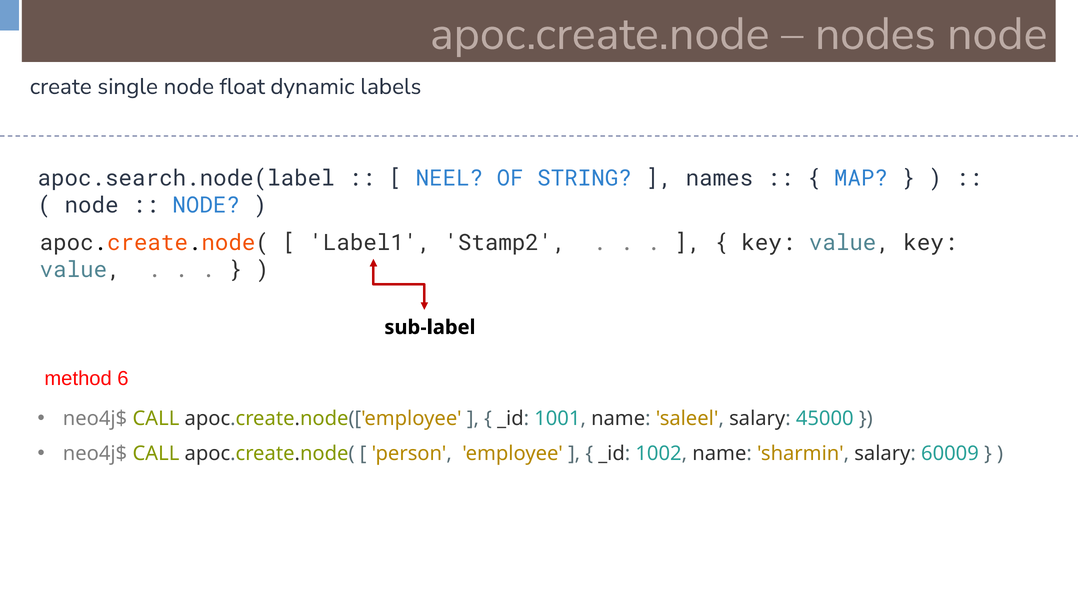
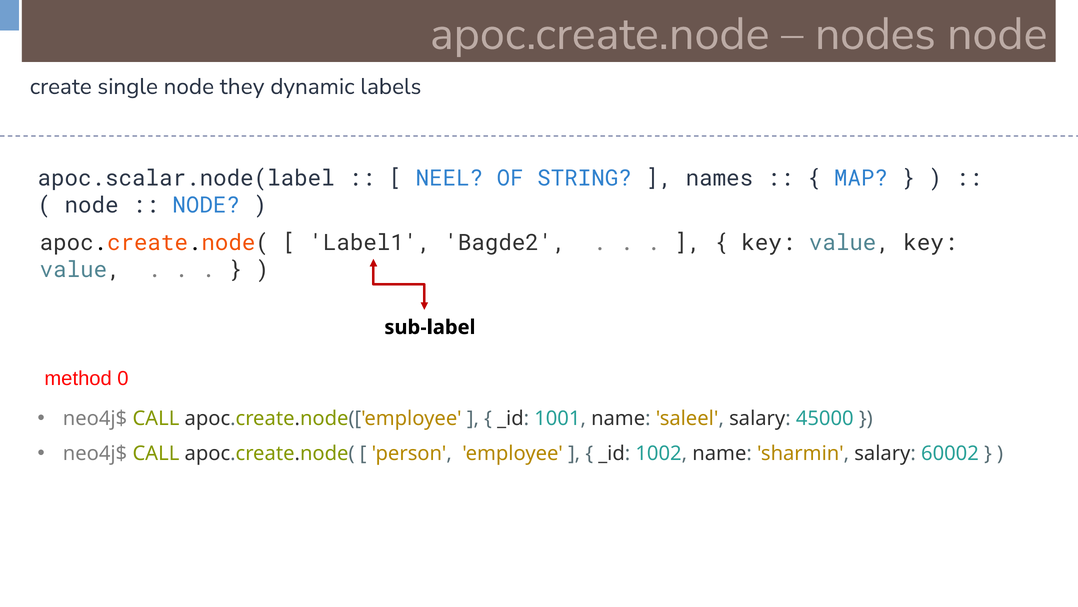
float: float -> they (242, 86)
apoc.search.node(label: apoc.search.node(label -> apoc.scalar.node(label (186, 178)
Stamp2: Stamp2 -> Bagde2 (505, 242)
6: 6 -> 0 (123, 378)
60009: 60009 -> 60002 (950, 453)
